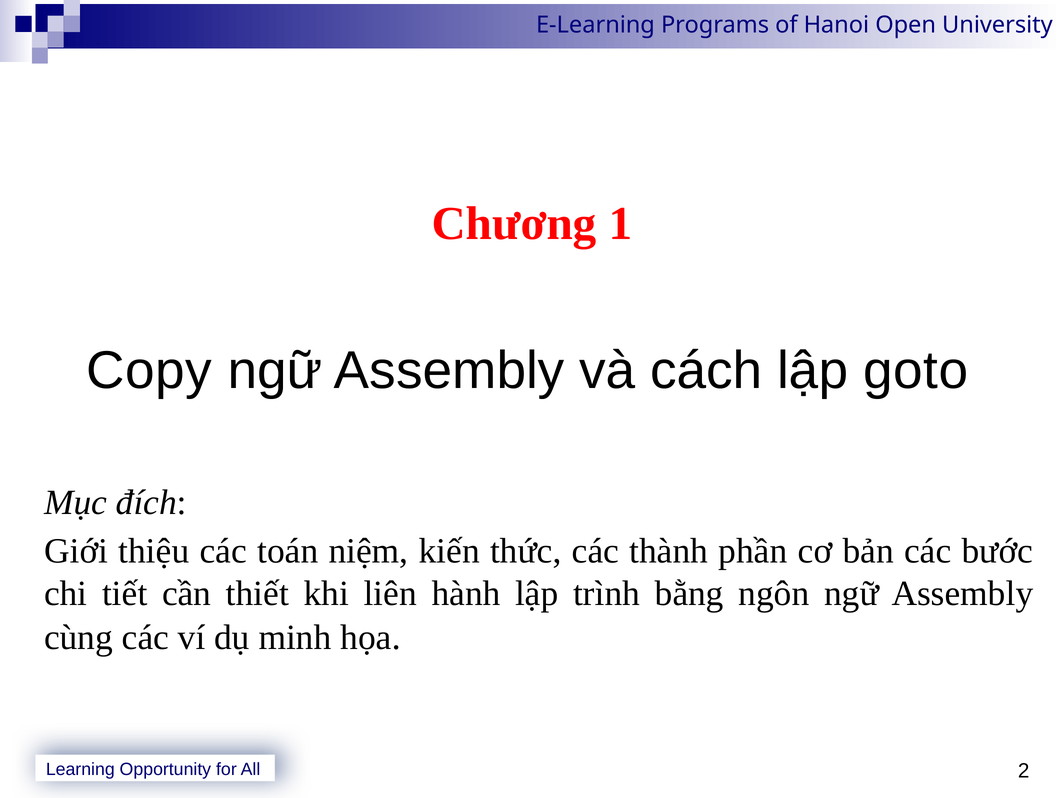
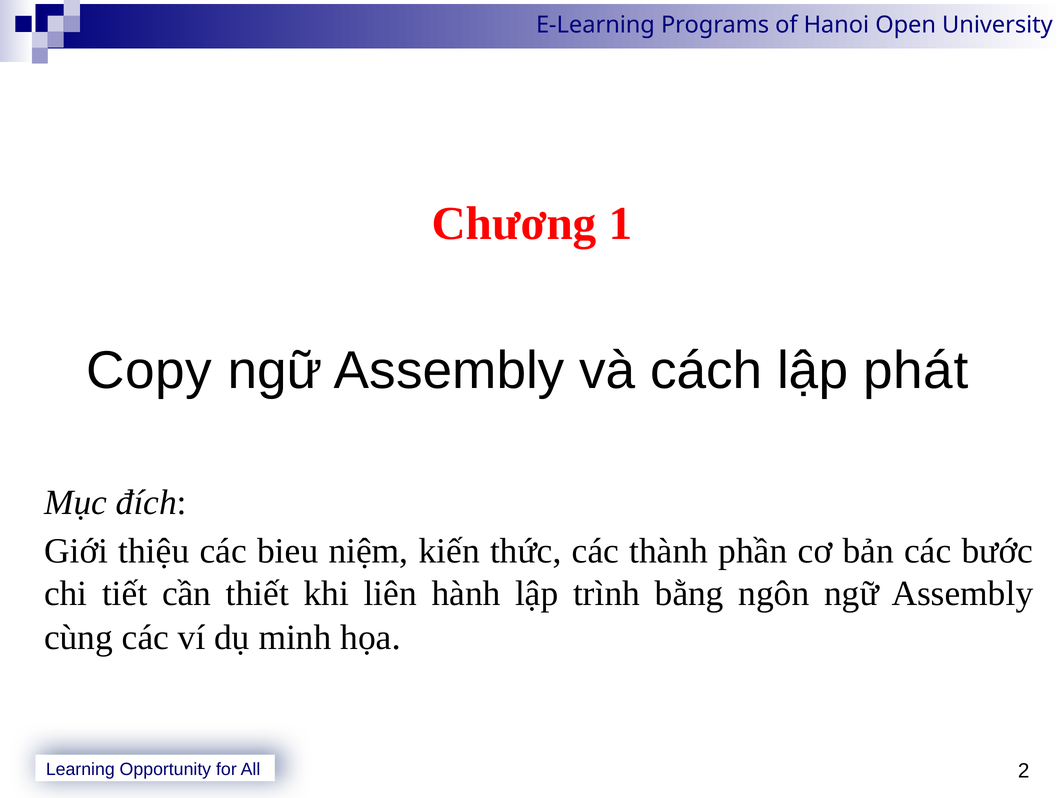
goto: goto -> phát (916, 371)
toán: toán -> bieu (288, 551)
